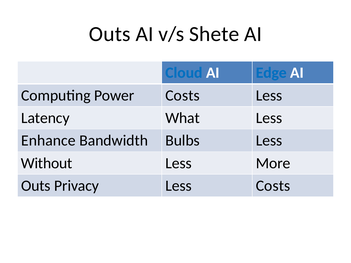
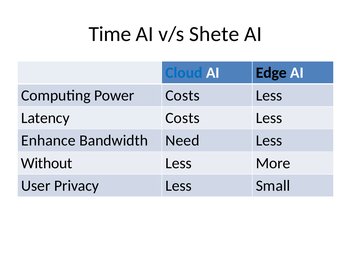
Outs: Outs -> Time (110, 34)
Edge colour: blue -> black (271, 73)
Latency What: What -> Costs (182, 118)
Bulbs: Bulbs -> Need (182, 141)
Outs: Outs -> User (36, 186)
Less Costs: Costs -> Small (273, 186)
